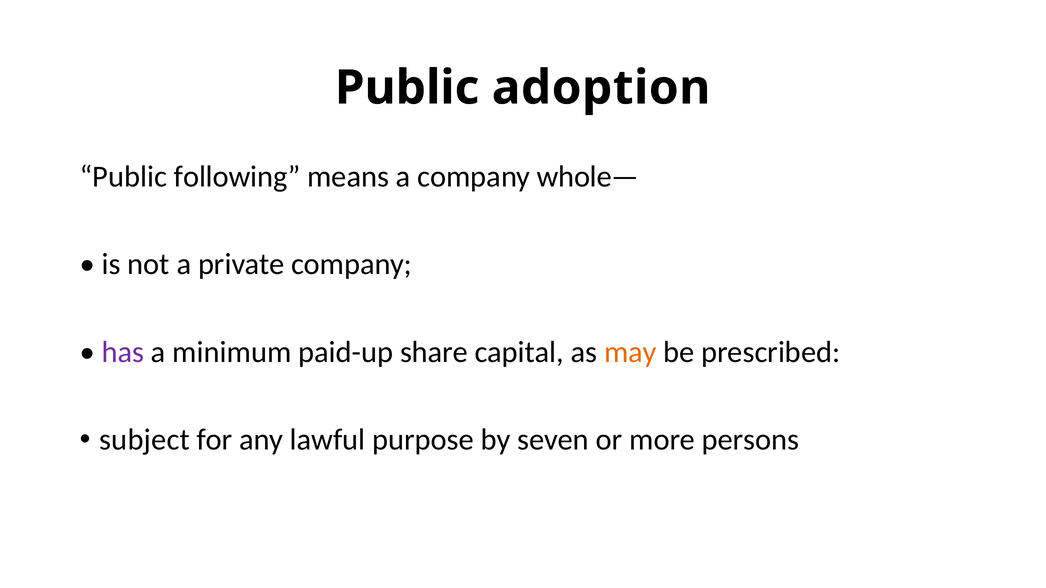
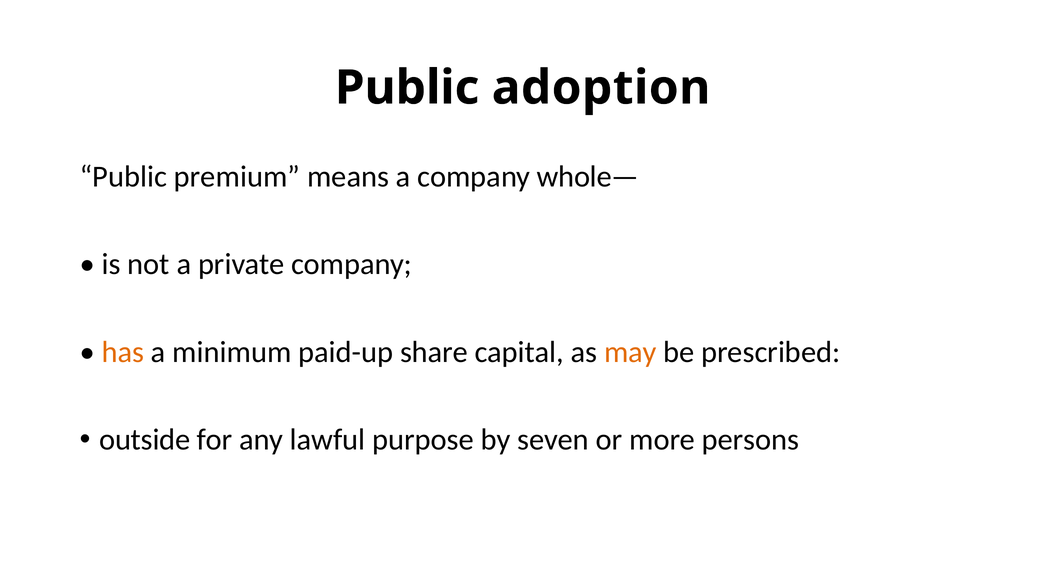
following: following -> premium (237, 177)
has colour: purple -> orange (123, 352)
subject: subject -> outside (145, 440)
